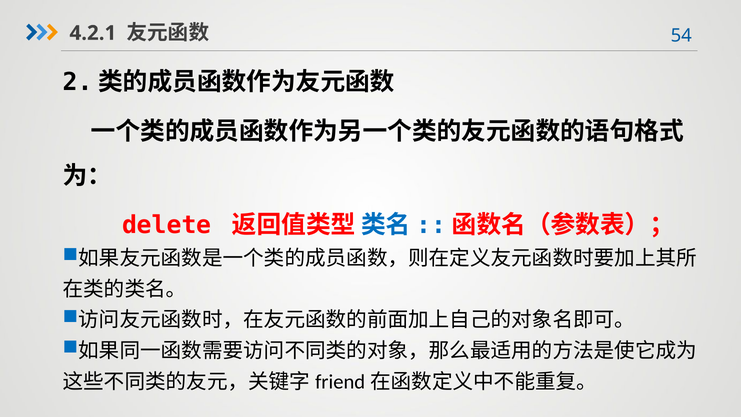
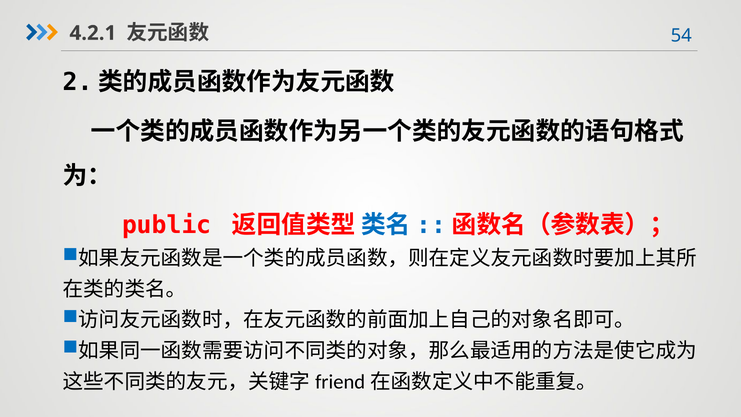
delete: delete -> public (167, 225)
